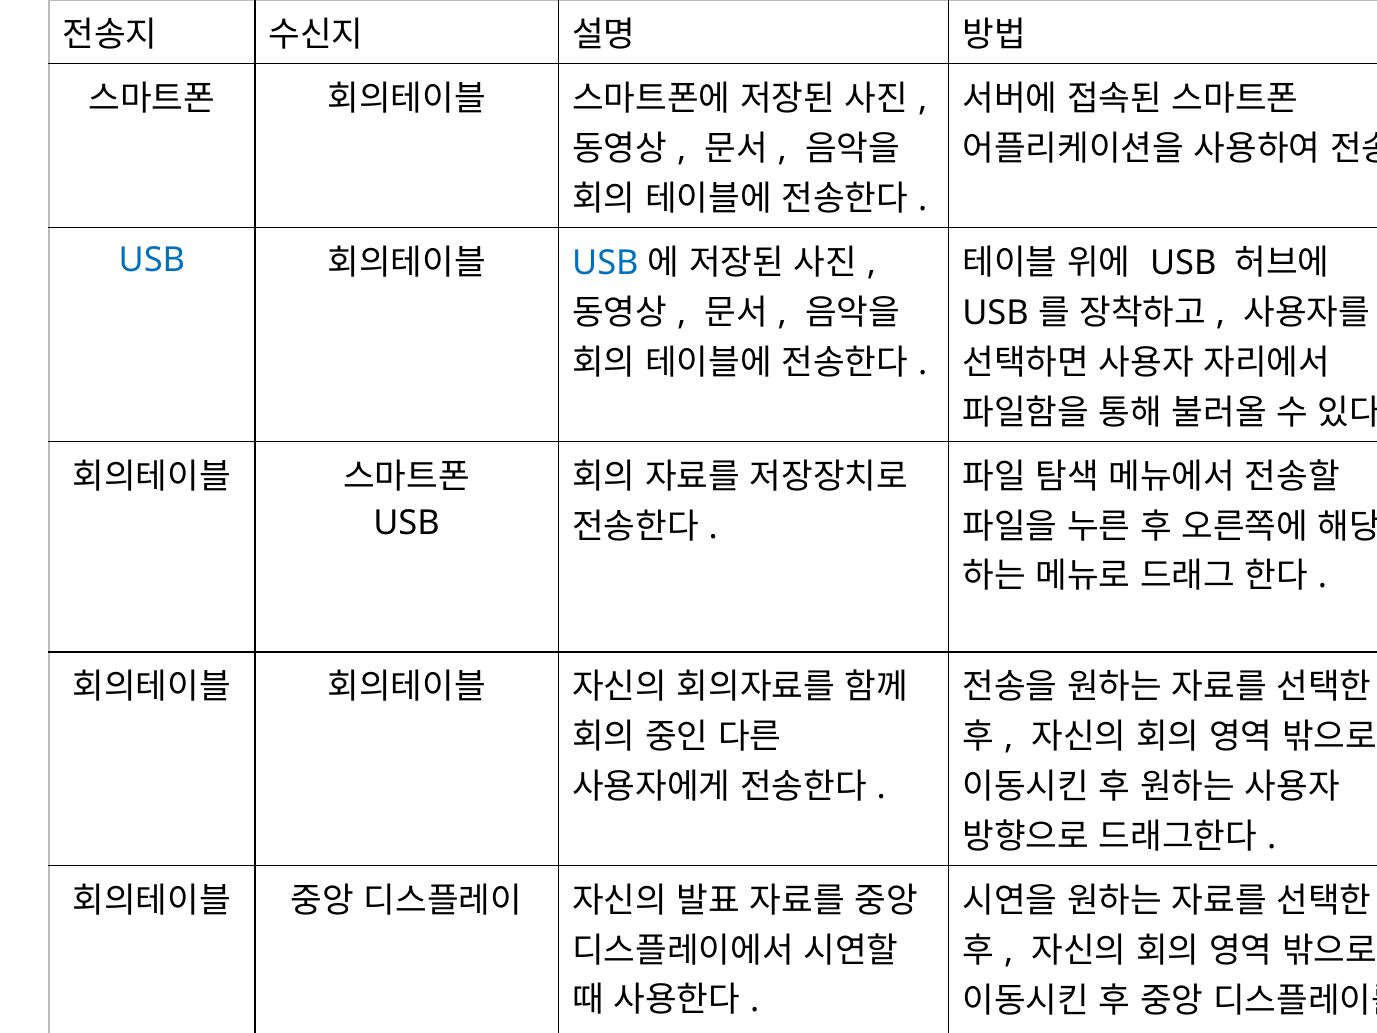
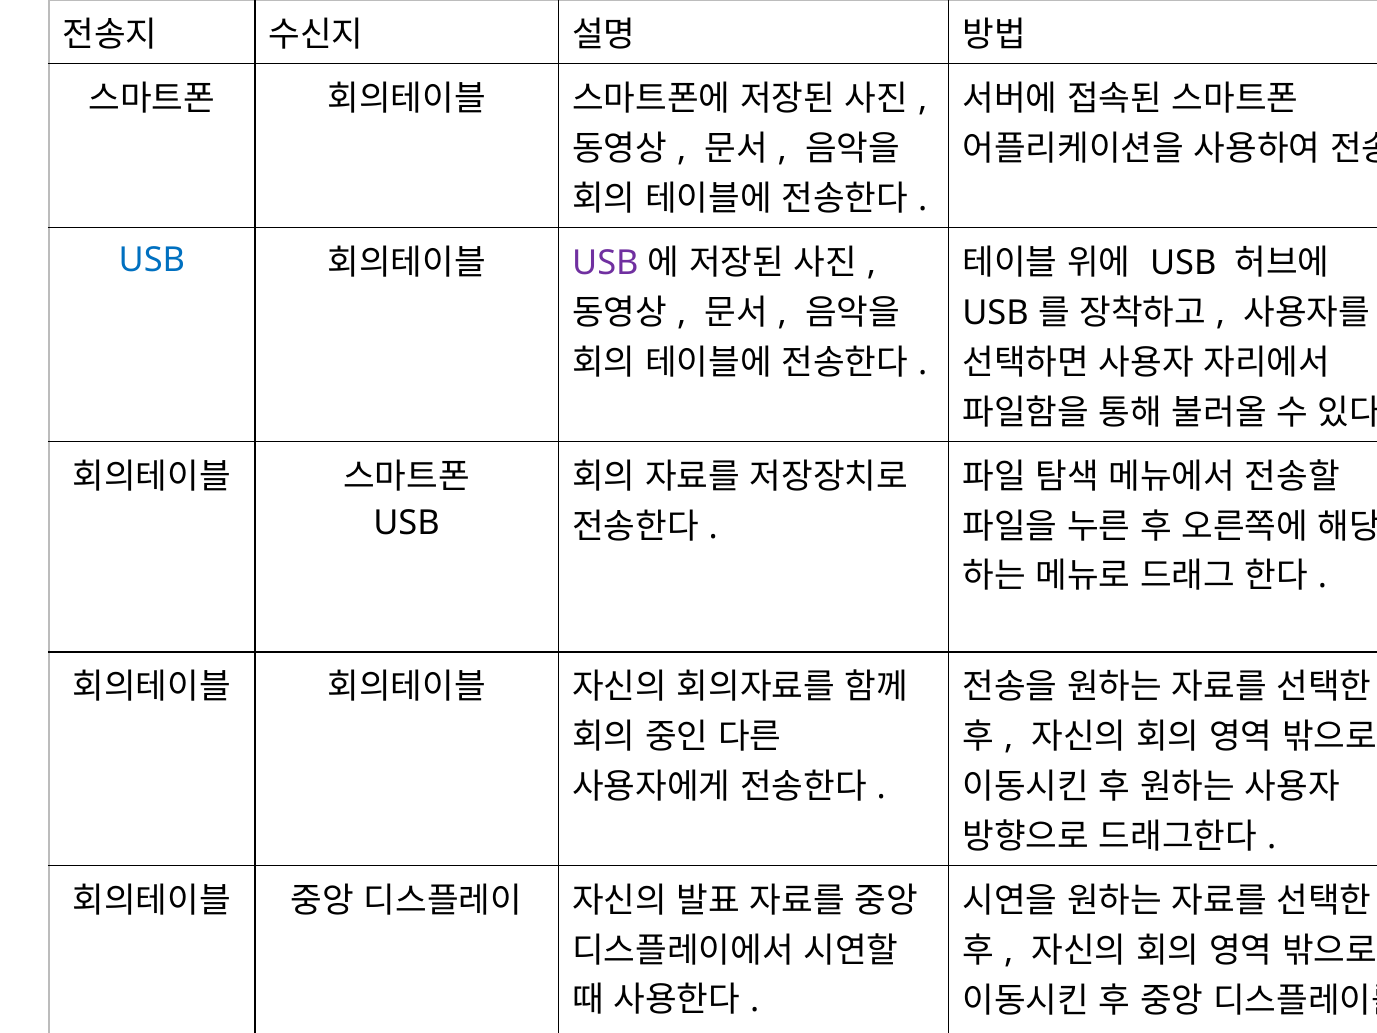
USB colour: blue -> purple (605, 263)
